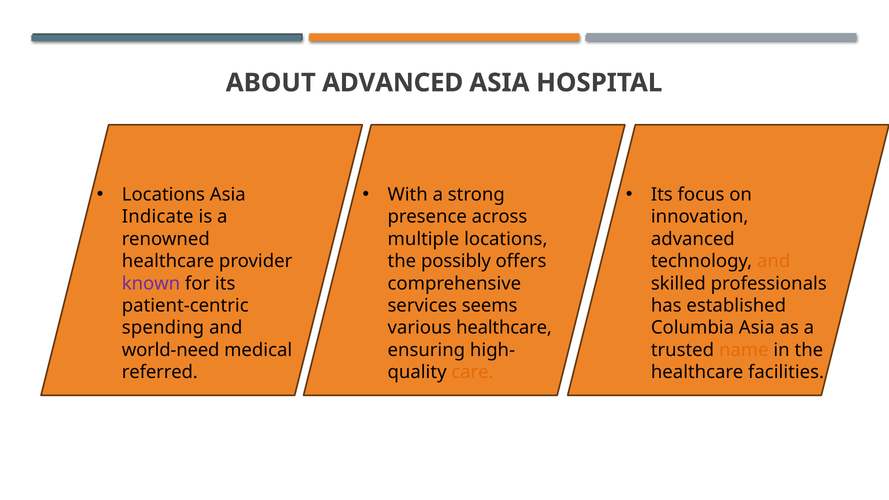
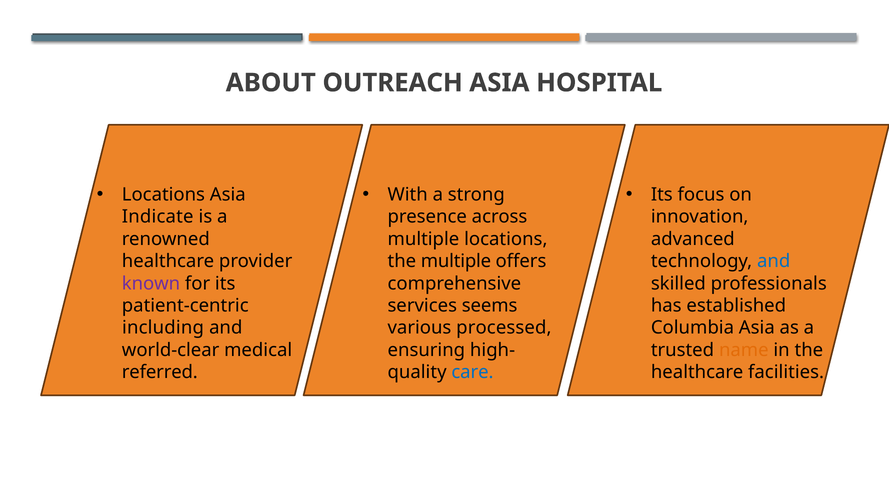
ABOUT ADVANCED: ADVANCED -> OUTREACH (393, 83)
the possibly: possibly -> multiple (456, 261)
and colour: orange -> blue (774, 261)
spending: spending -> including (163, 328)
various healthcare: healthcare -> processed (504, 328)
world-need: world-need -> world-clear (171, 350)
care colour: orange -> blue (472, 372)
